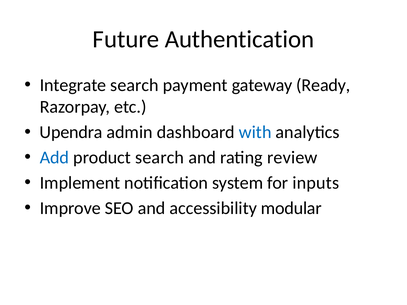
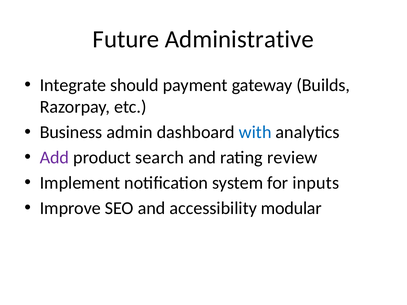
Authentication: Authentication -> Administrative (239, 39)
Integrate search: search -> should (135, 85)
Ready: Ready -> Builds (323, 85)
Upendra: Upendra -> Business (71, 132)
Add colour: blue -> purple (54, 158)
